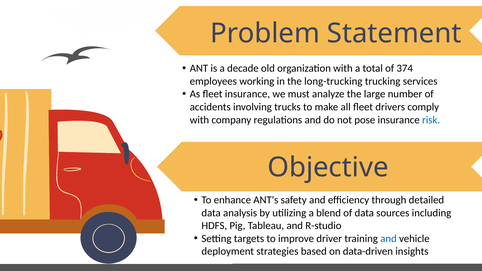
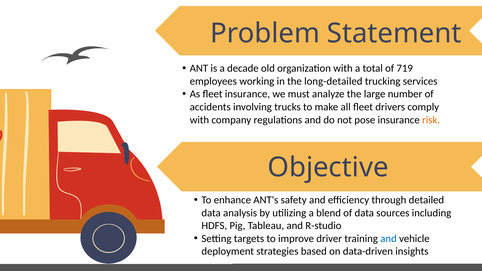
374: 374 -> 719 (405, 68)
long-trucking: long-trucking -> long-detailed (333, 81)
risk colour: blue -> orange (431, 120)
